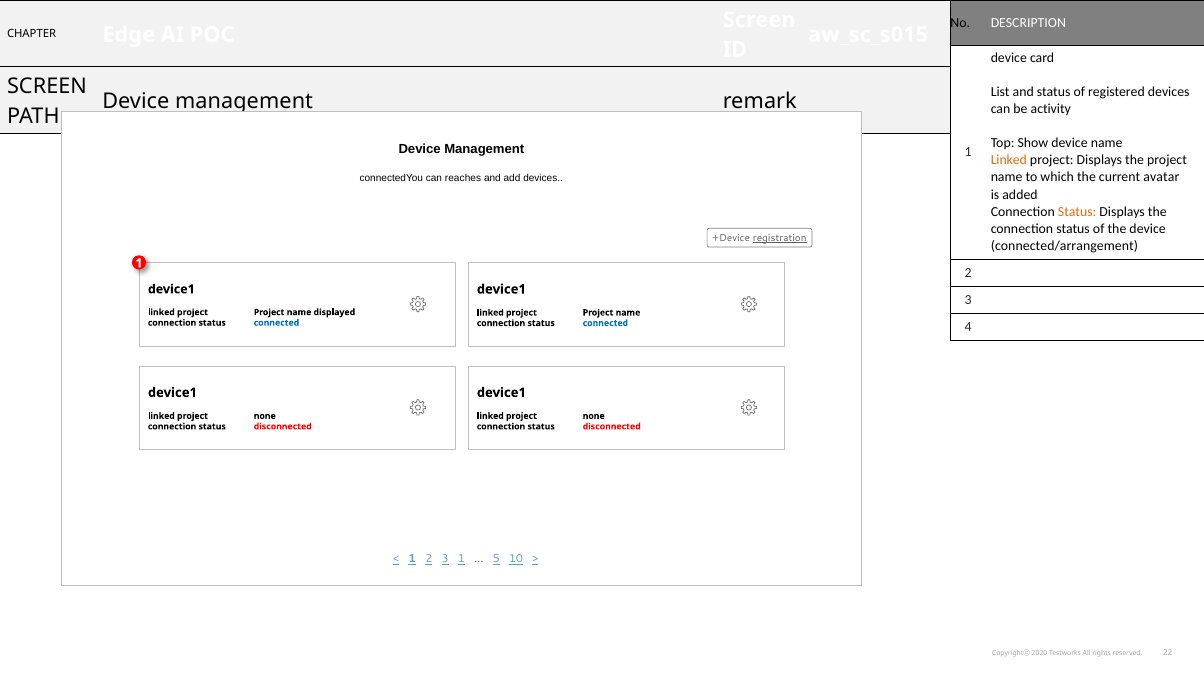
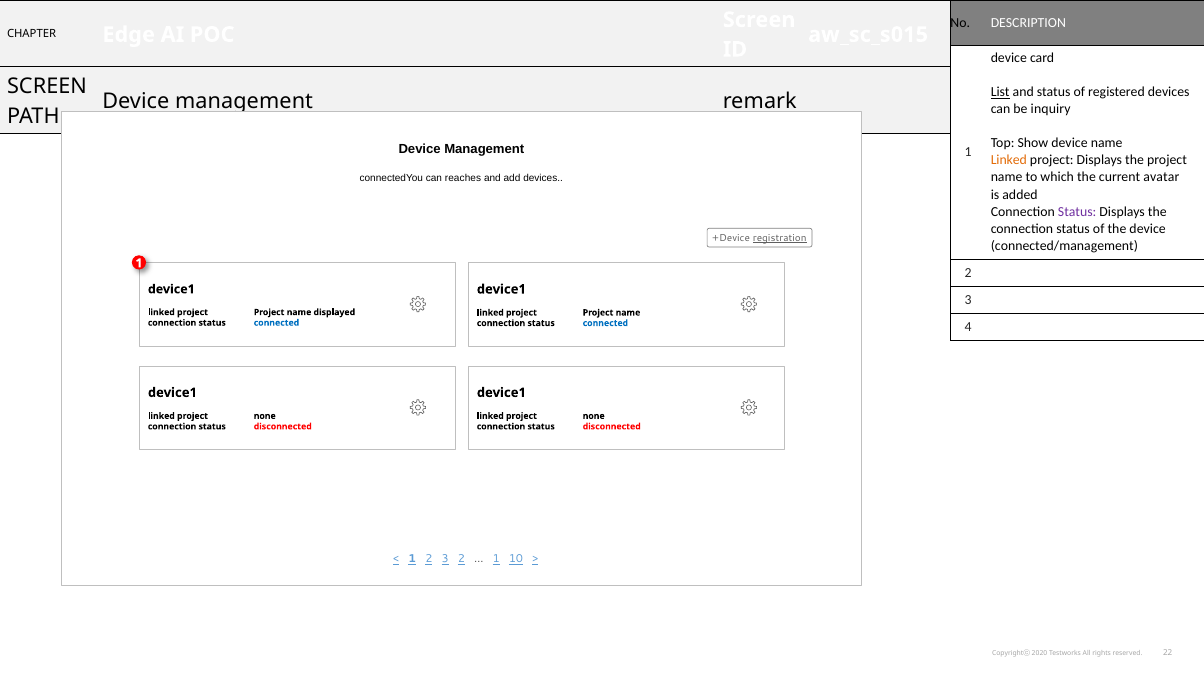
List underline: none -> present (1000, 92)
activity: activity -> inquiry (1051, 109)
Status colour: orange -> purple (1077, 212)
connected/arrangement: connected/arrangement -> connected/management (1064, 246)
3 1: 1 -> 2 (461, 559)
5: 5 -> 1 (496, 559)
